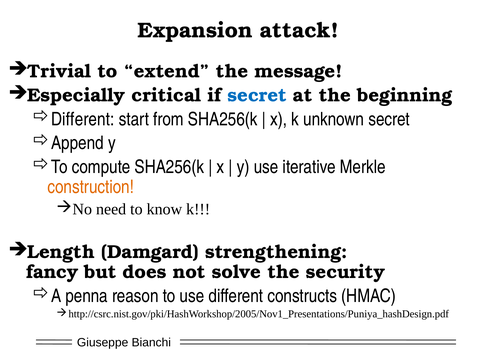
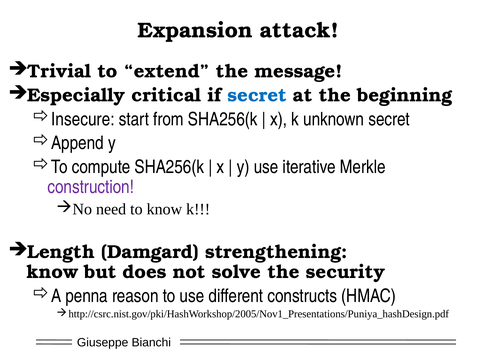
Different: Different -> Insecure (83, 119)
construction colour: orange -> purple (91, 187)
fancy: fancy -> know (52, 272)
